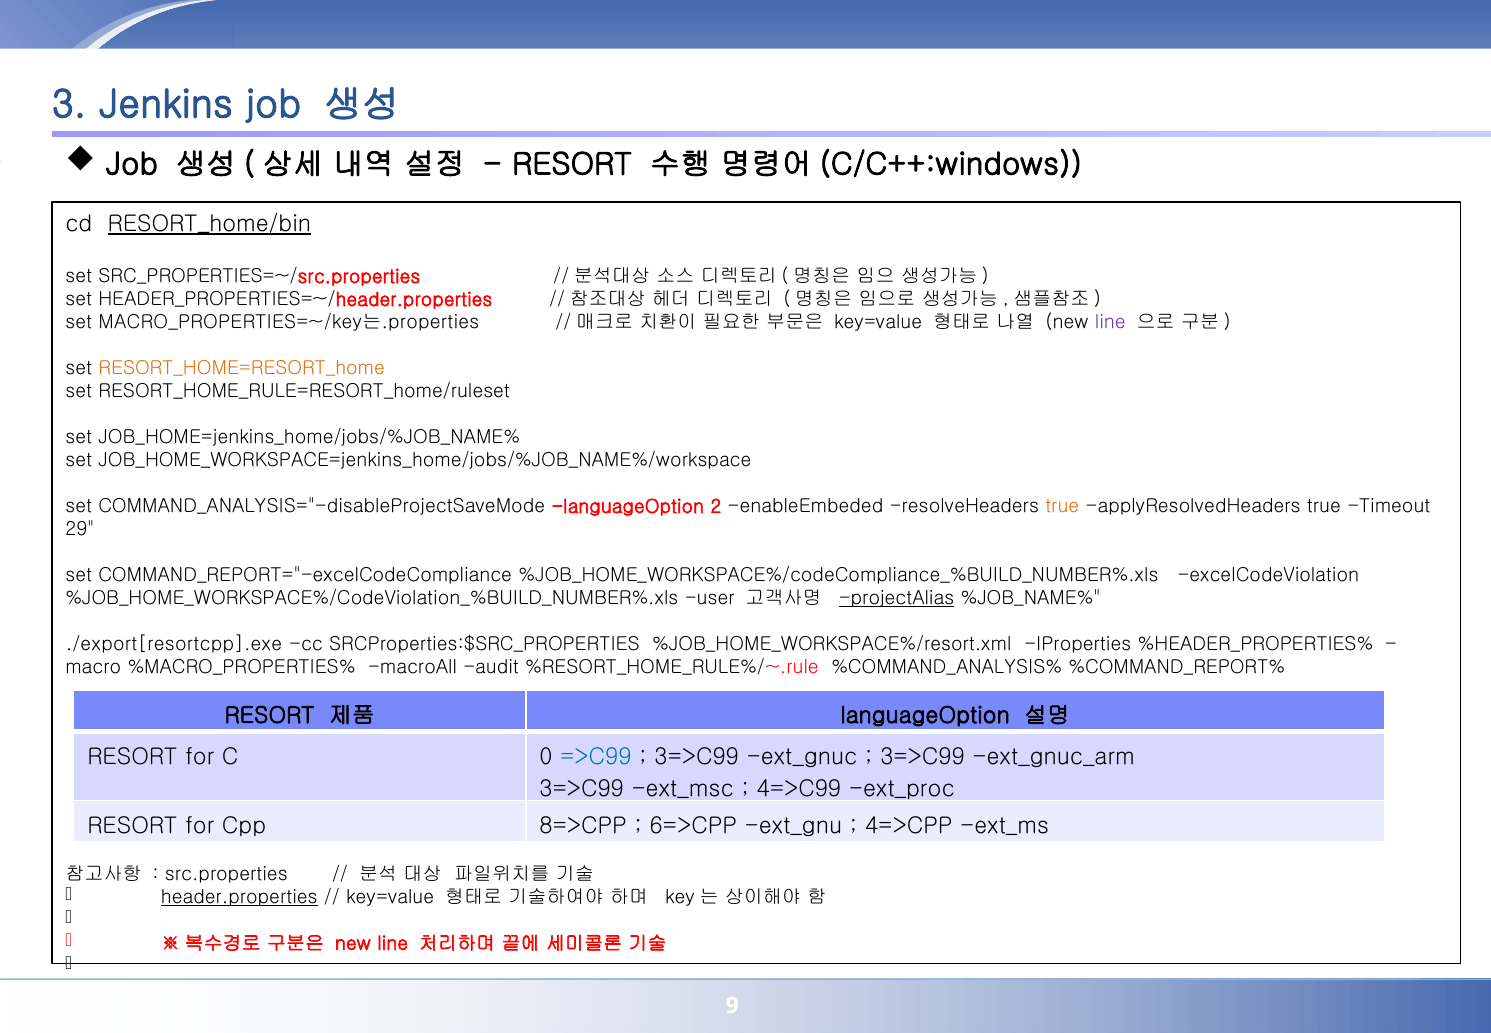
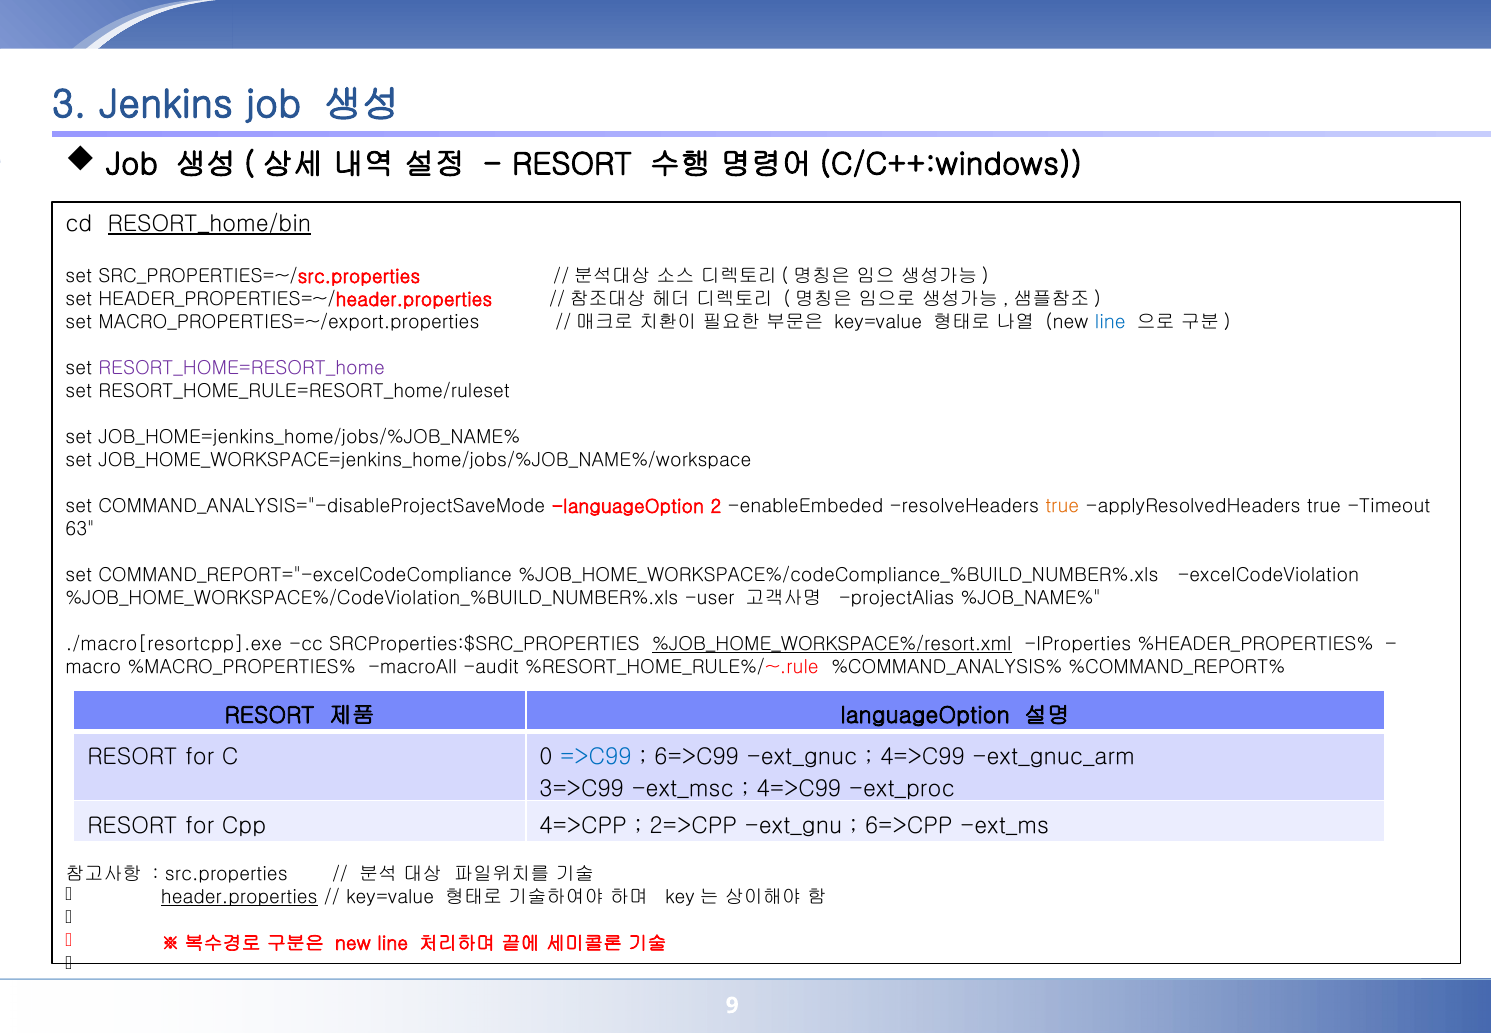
MACRO_PROPERTIES=~/key는.properties: MACRO_PROPERTIES=~/key는.properties -> MACRO_PROPERTIES=~/export.properties (289, 322)
line colour: purple -> blue (1110, 322)
RESORT_HOME=RESORT_home colour: orange -> purple (242, 368)
29: 29 -> 63 (80, 529)
projectAlias underline: present -> none (897, 598)
./export[resortcpp].exe: ./export[resortcpp].exe -> ./macro[resortcpp].exe (174, 644)
%JOB_HOME_WORKSPACE%/resort.xml underline: none -> present (832, 644)
3=>C99: 3=>C99 -> 6=>C99 (697, 756)
3=>C99: 3=>C99 -> 4=>C99 (922, 756)
8=>CPP: 8=>CPP -> 4=>CPP (583, 825)
6=>CPP: 6=>CPP -> 2=>CPP (693, 825)
4=>CPP: 4=>CPP -> 6=>CPP (909, 825)
